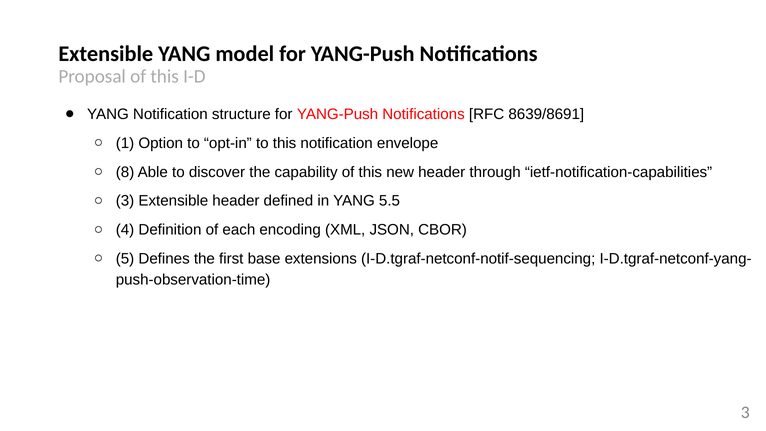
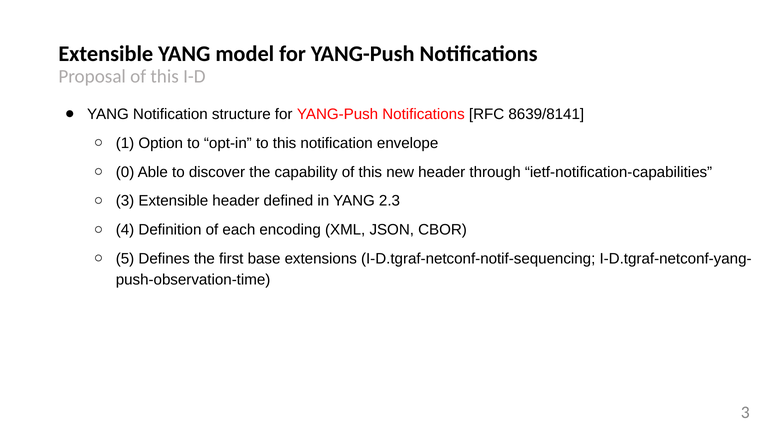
8639/8691: 8639/8691 -> 8639/8141 (546, 114)
8: 8 -> 0 (125, 172)
5.5: 5.5 -> 2.3 (390, 201)
